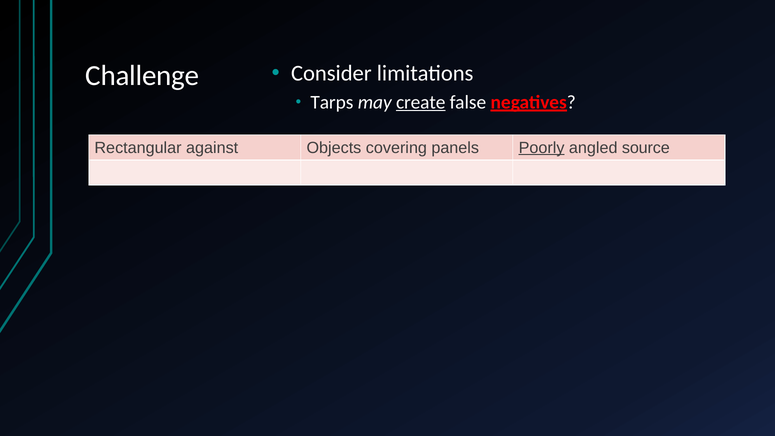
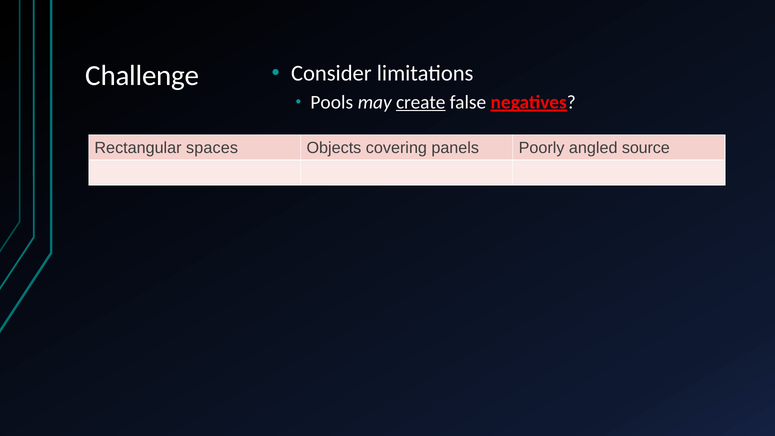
Tarps: Tarps -> Pools (332, 102)
against: against -> spaces (212, 148)
Poorly underline: present -> none (542, 148)
